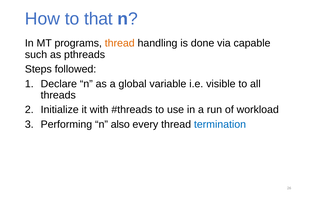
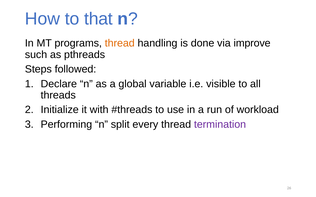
capable: capable -> improve (252, 43)
also: also -> split (120, 125)
termination colour: blue -> purple (220, 125)
